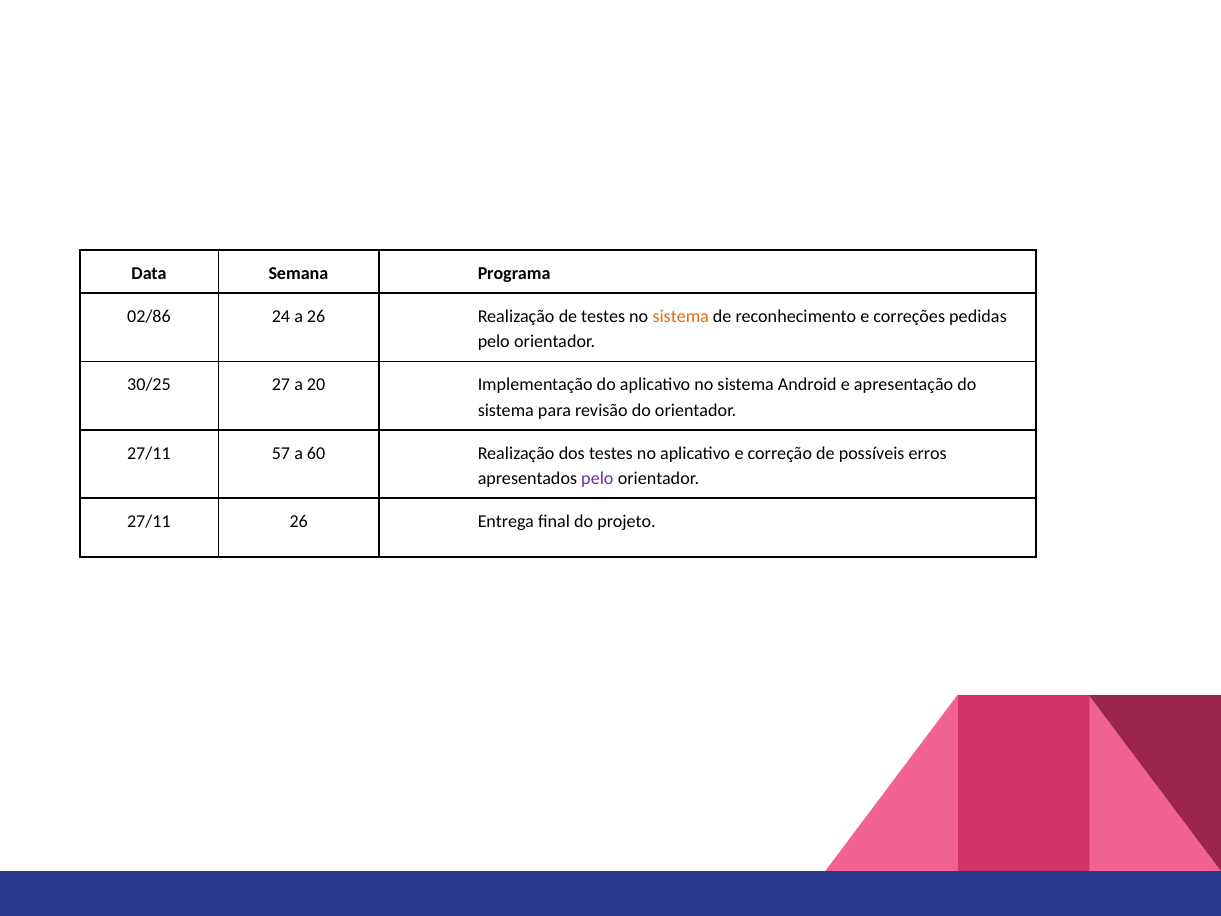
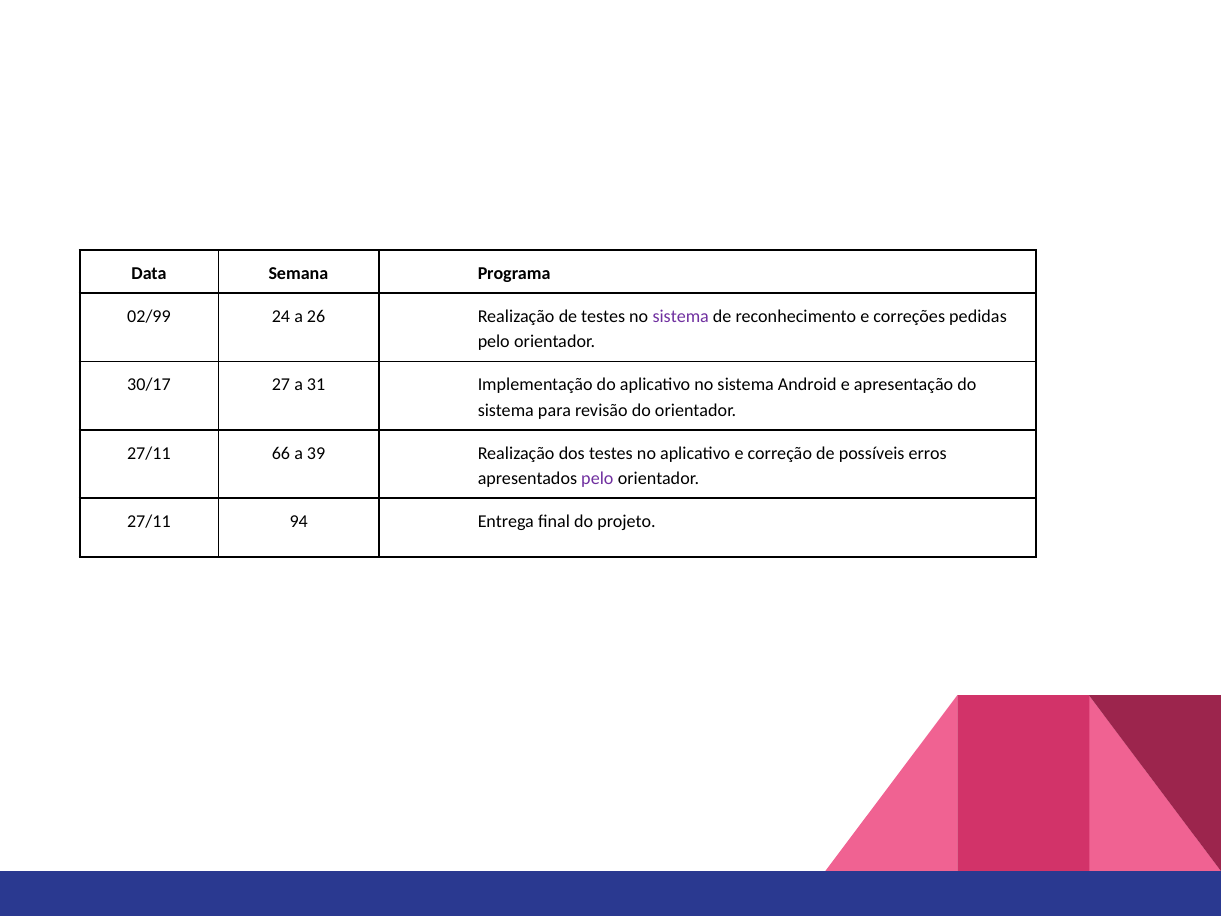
02/86: 02/86 -> 02/99 (149, 316)
sistema colour: orange -> purple (681, 316)
30/25: 30/25 -> 30/17 (149, 385)
20: 20 -> 31 (316, 385)
57: 57 -> 66 (281, 453)
60: 60 -> 39 (316, 453)
27/11 26: 26 -> 94 (299, 521)
